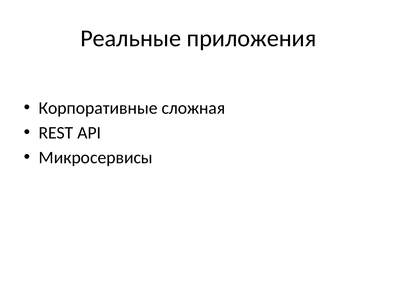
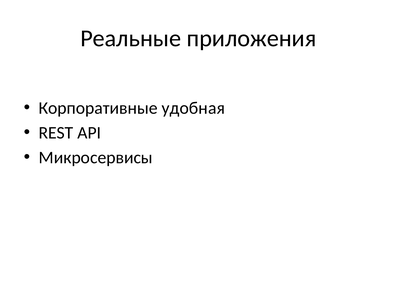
сложная: сложная -> удобная (193, 108)
